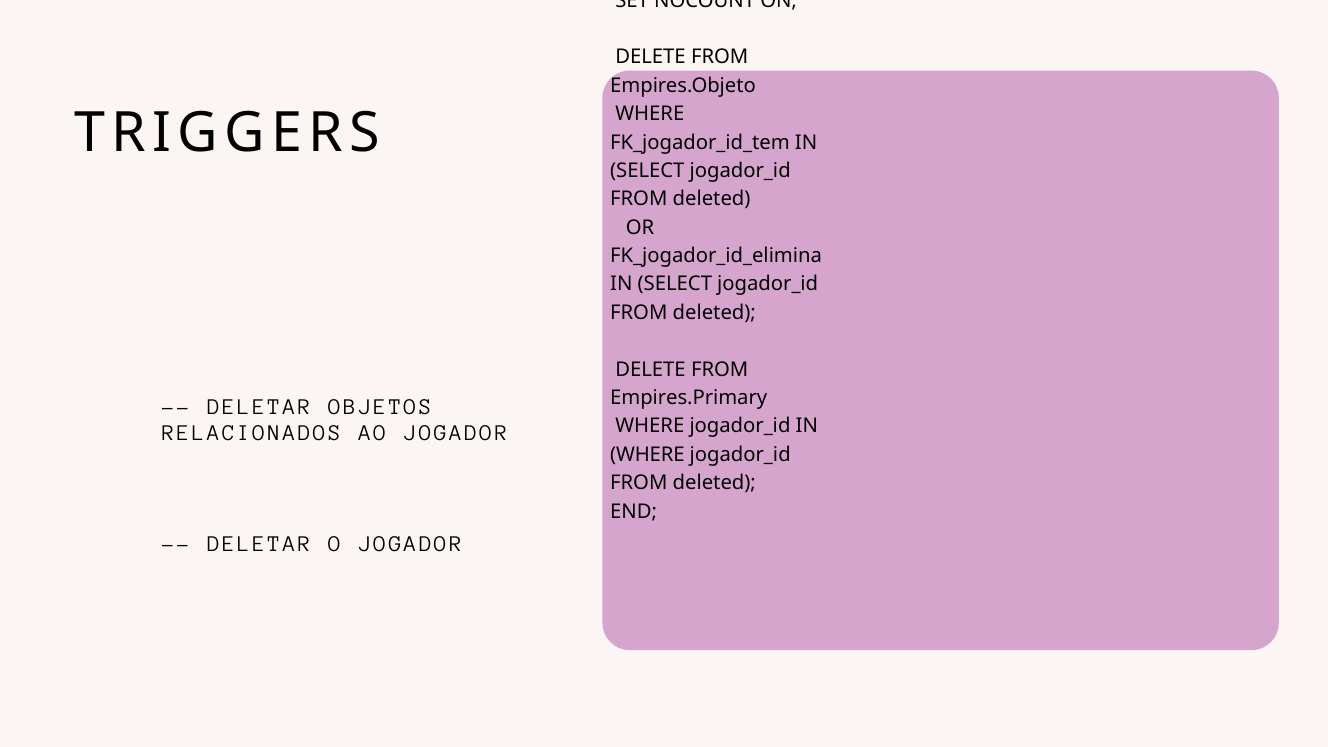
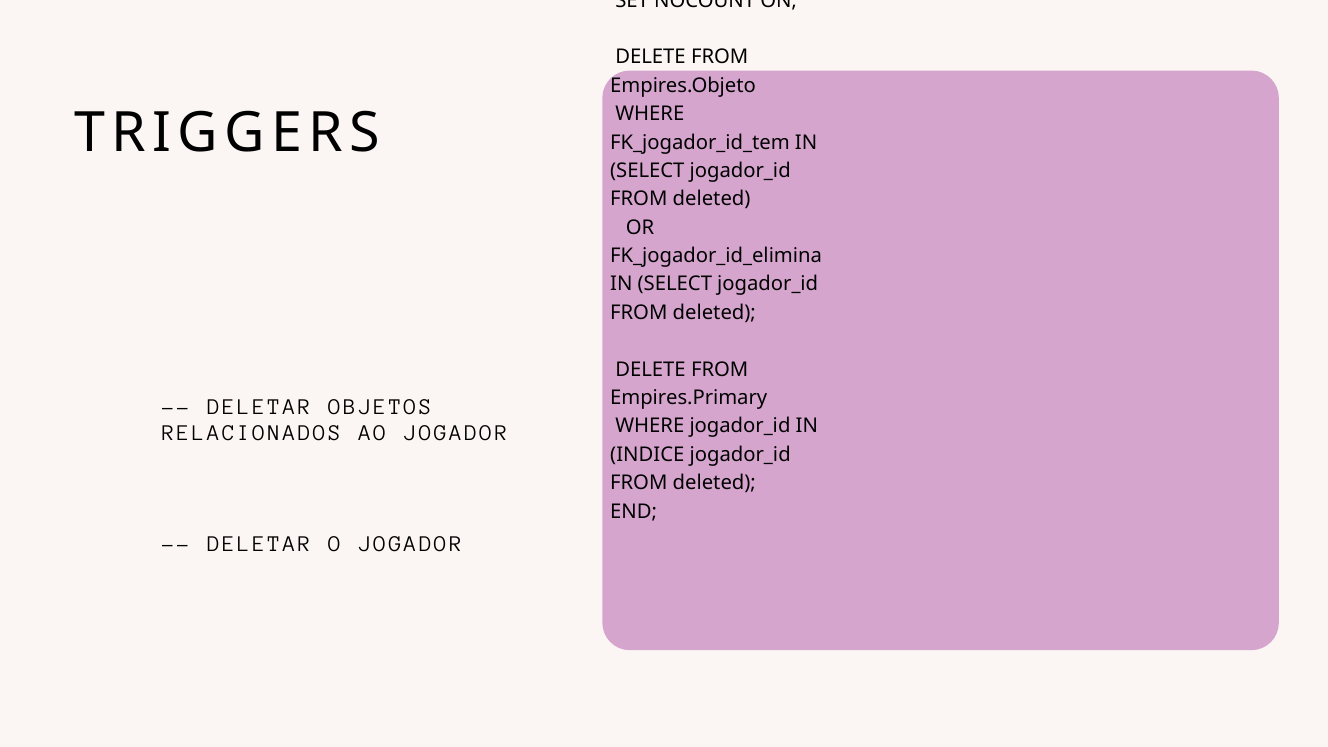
WHERE: WHERE -> INDICE (647, 455)
